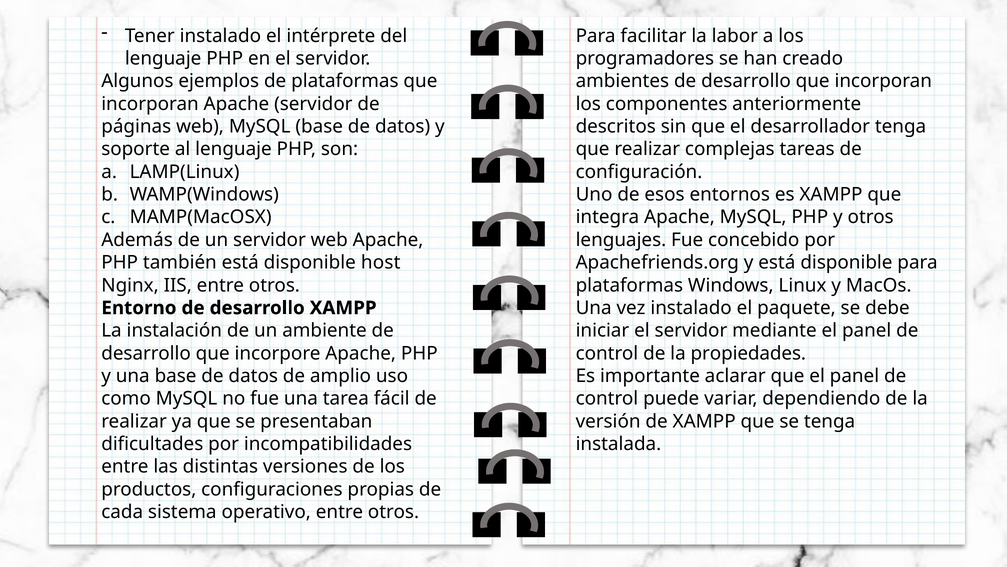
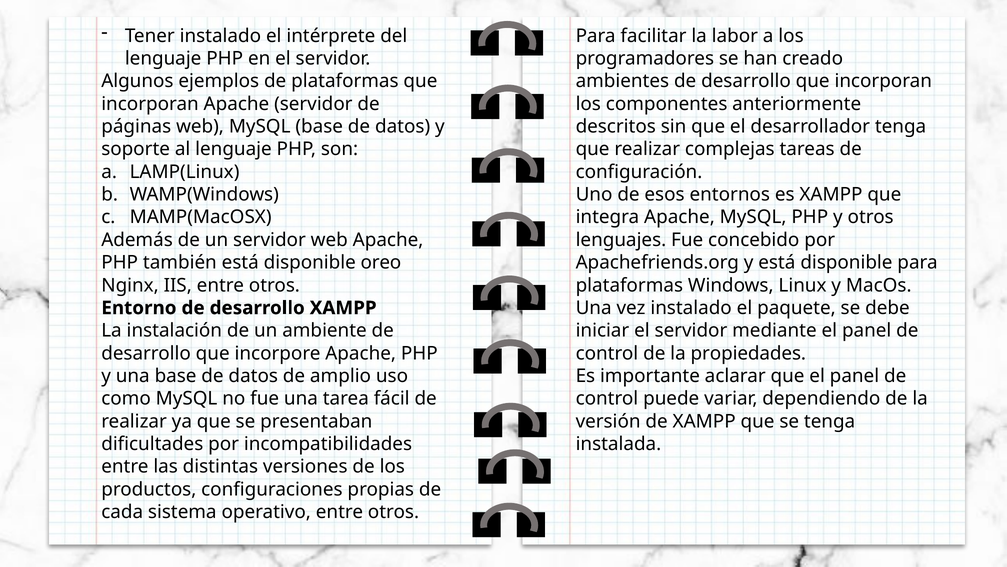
host: host -> oreo (381, 262)
